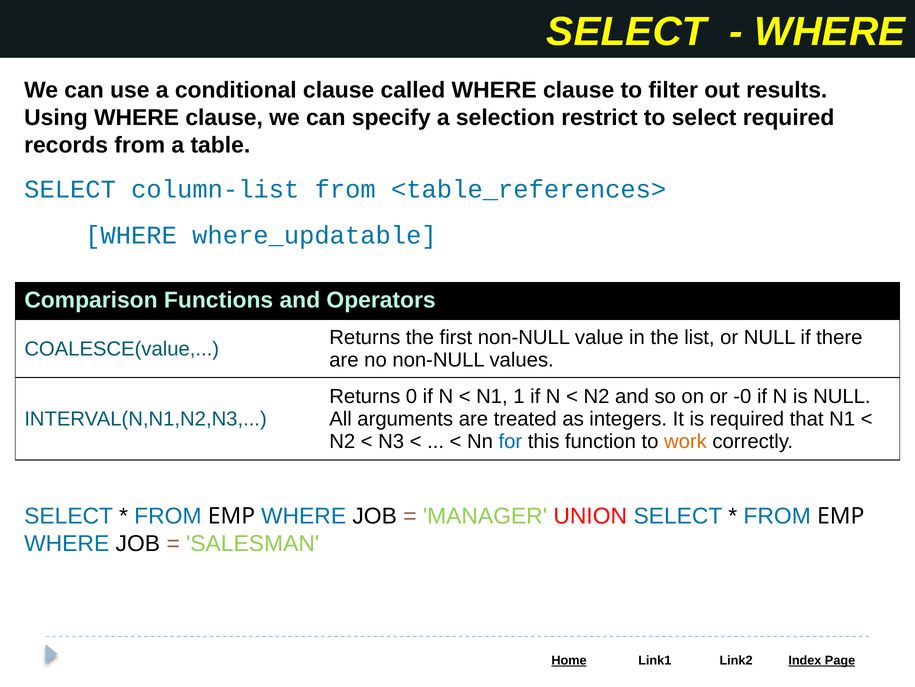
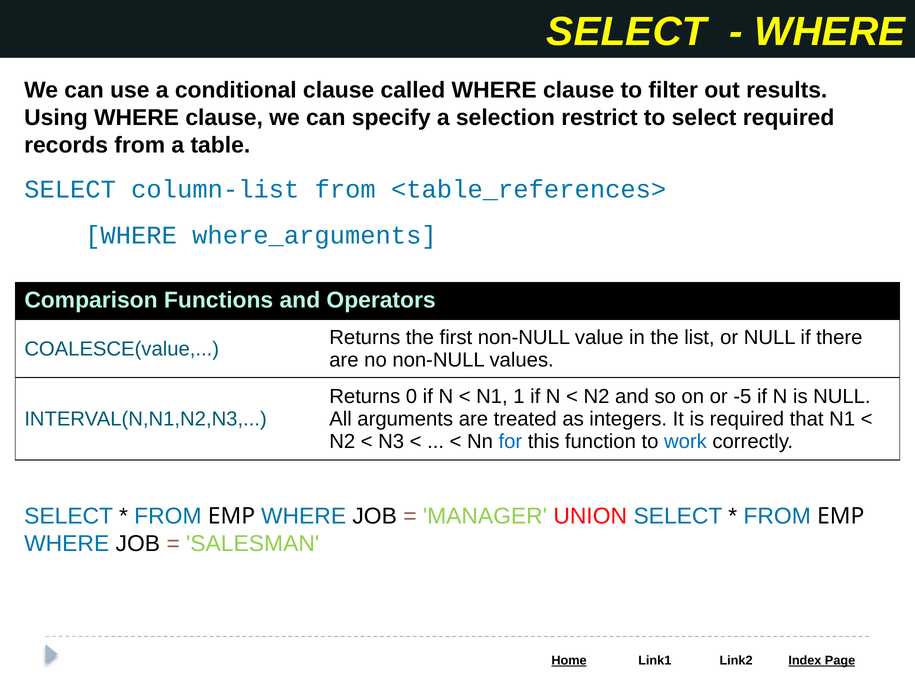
where_updatable: where_updatable -> where_arguments (314, 235)
-0: -0 -> -5 (742, 396)
work colour: orange -> blue (685, 441)
